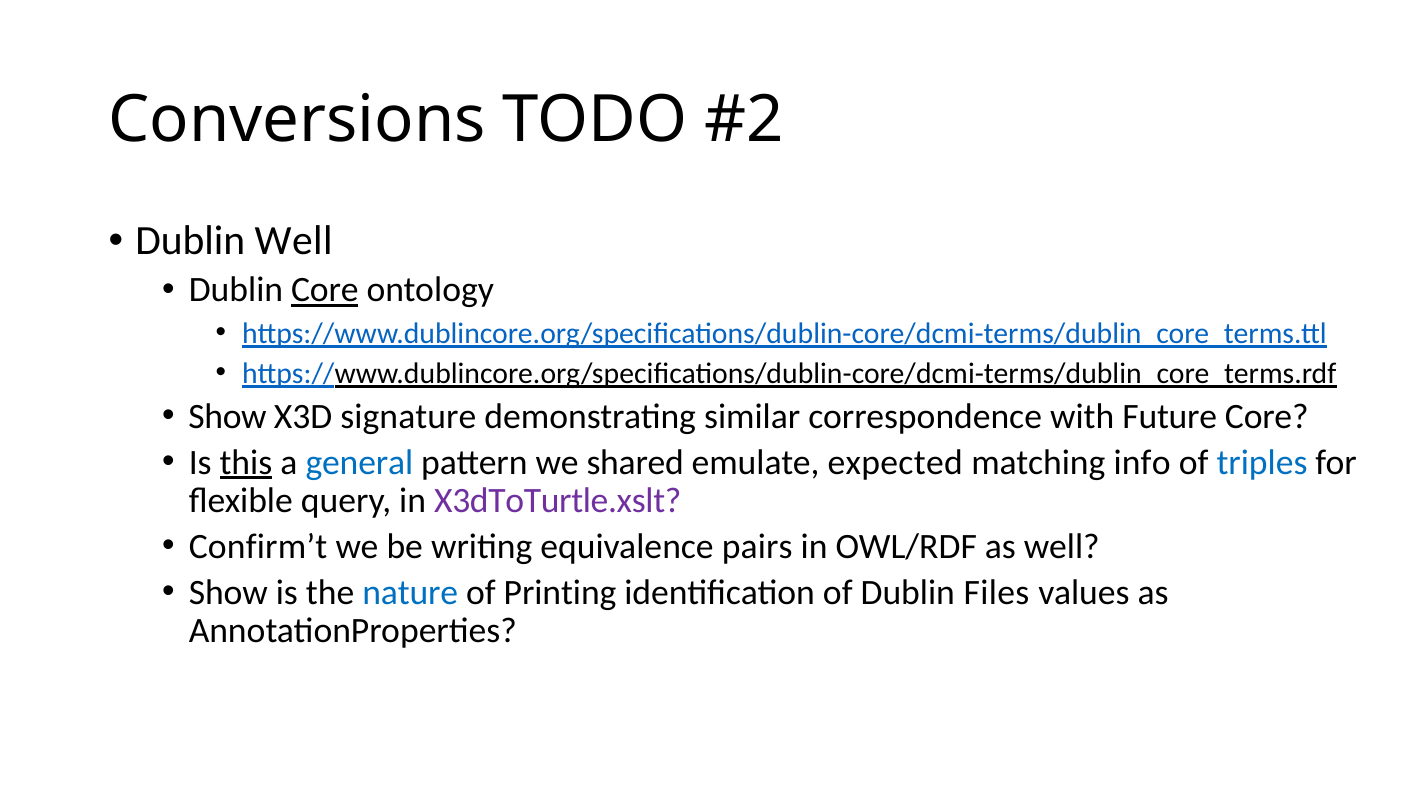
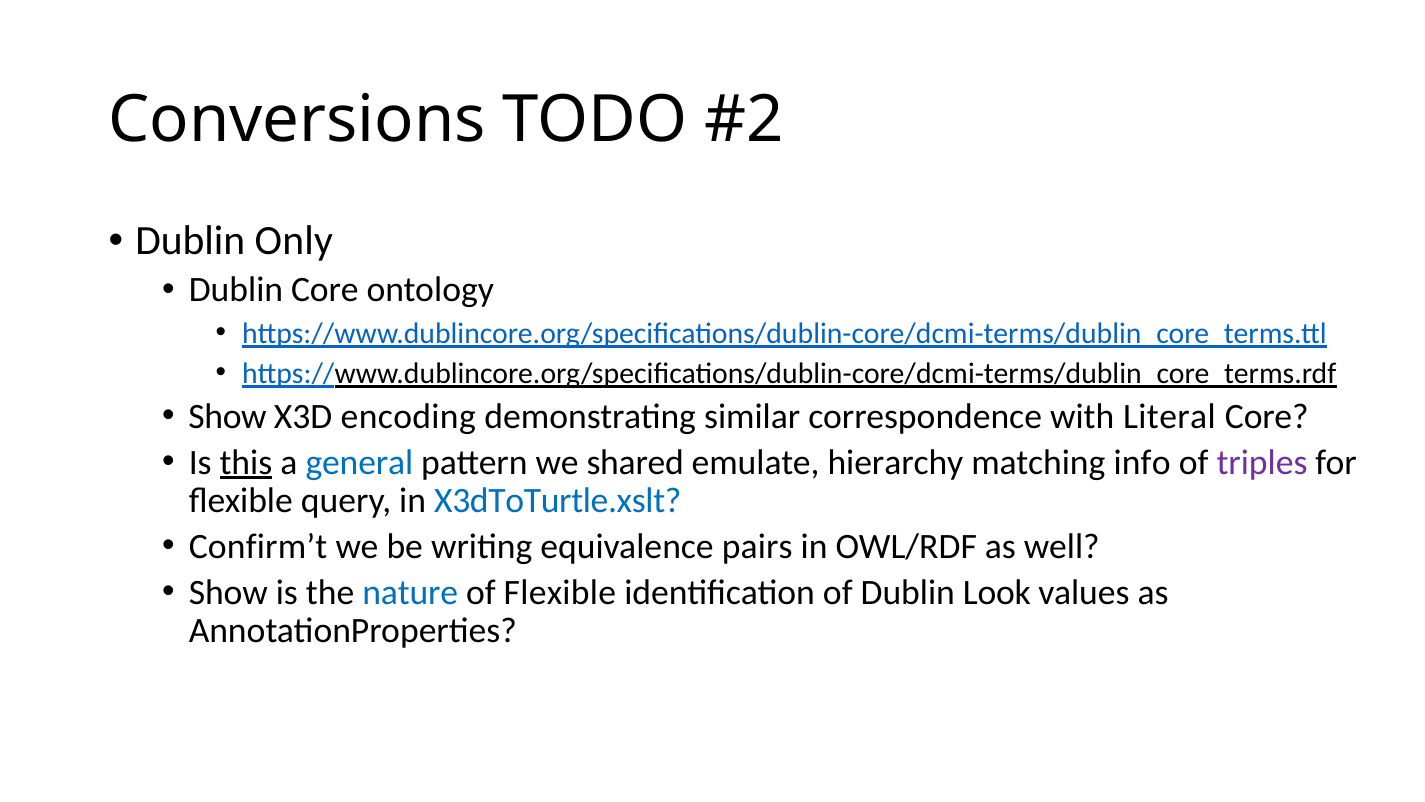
Dublin Well: Well -> Only (294, 241)
Core underline: present -> none (325, 290)
signature: signature -> encoding (408, 416)
Future: Future -> Literal (1169, 416)
expected: expected -> hierarchy (895, 462)
triples colour: blue -> purple (1262, 462)
X3dToTurtle.xslt colour: purple -> blue (558, 500)
of Printing: Printing -> Flexible (560, 592)
Files: Files -> Look (997, 592)
